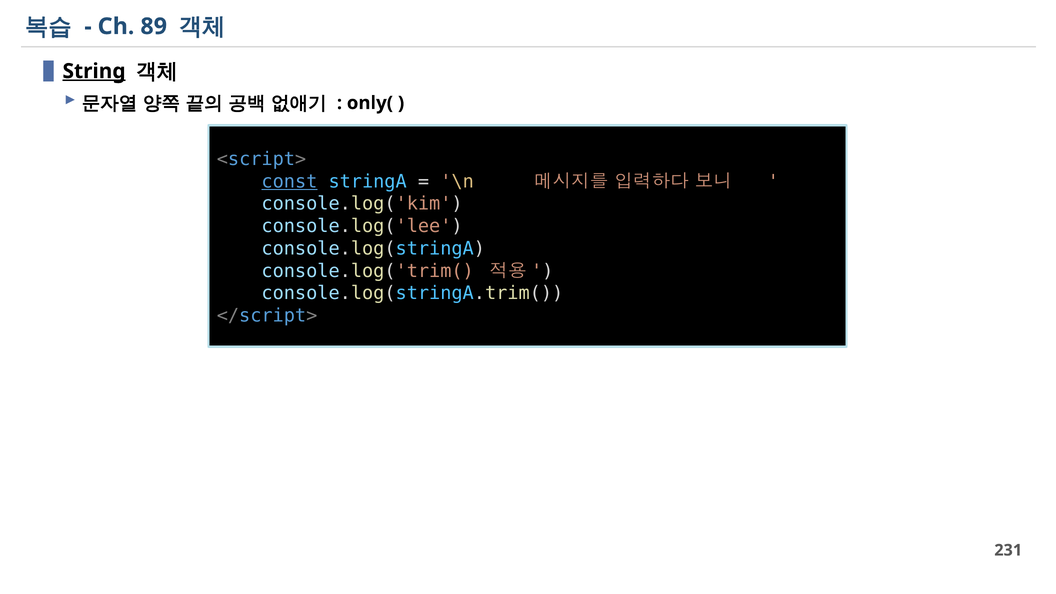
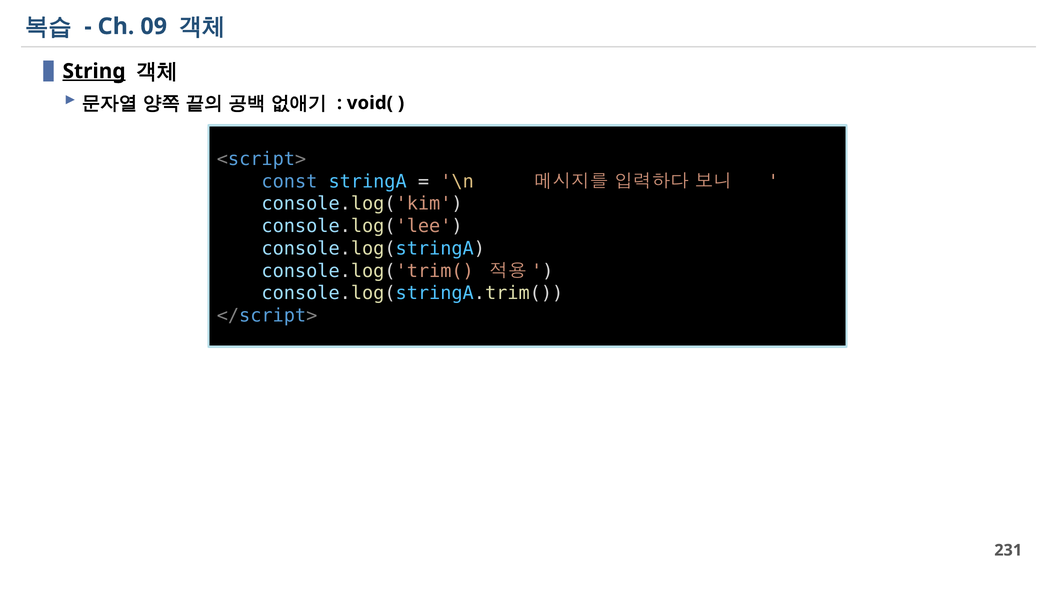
89: 89 -> 09 (154, 26)
only(: only( -> void( (370, 103)
const underline: present -> none (289, 181)
